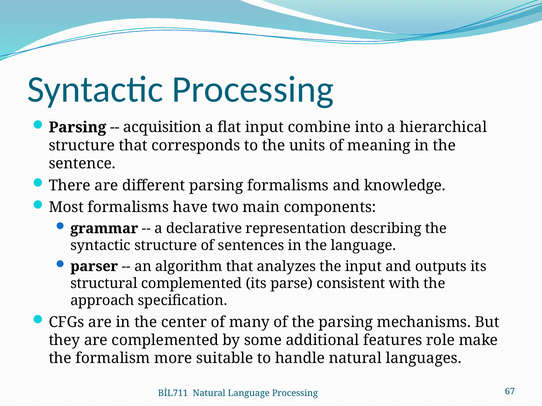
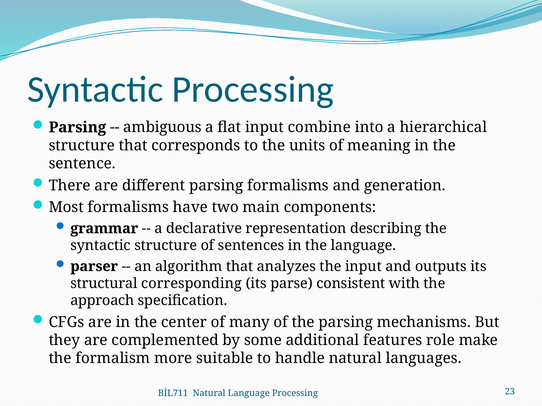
acquisition: acquisition -> ambiguous (162, 127)
knowledge: knowledge -> generation (405, 186)
structural complemented: complemented -> corresponding (192, 284)
67: 67 -> 23 (510, 392)
